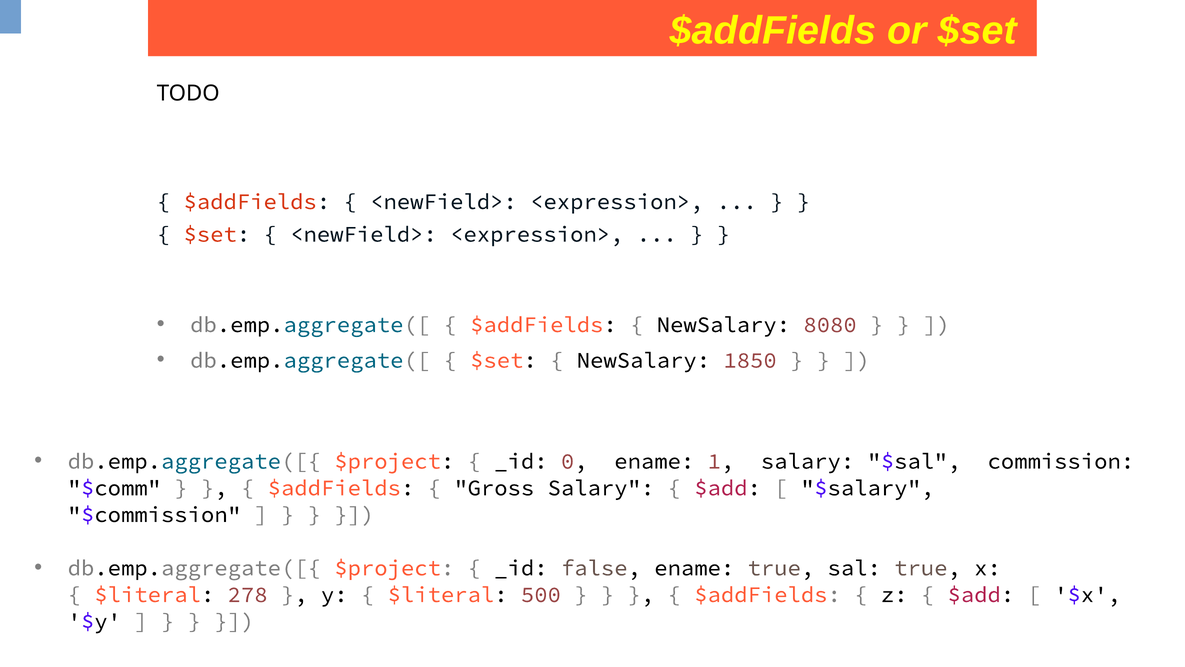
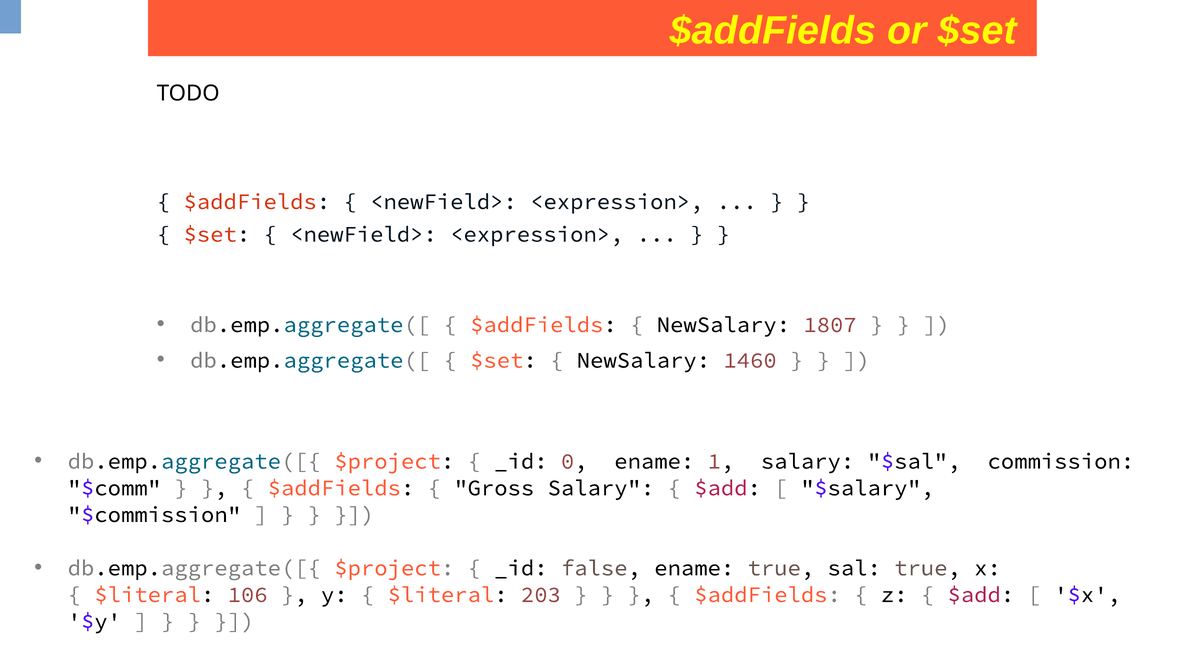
8080: 8080 -> 1807 (830, 325)
1850: 1850 -> 1460 (750, 360)
278: 278 -> 106 (248, 594)
500: 500 -> 203 (541, 594)
